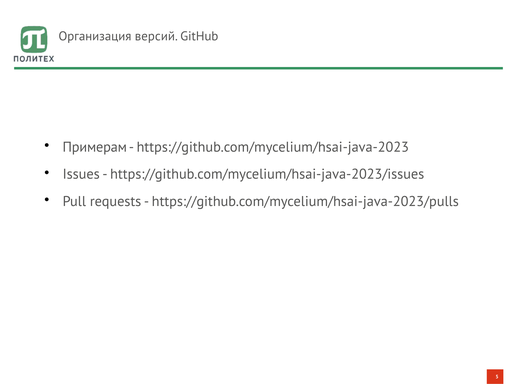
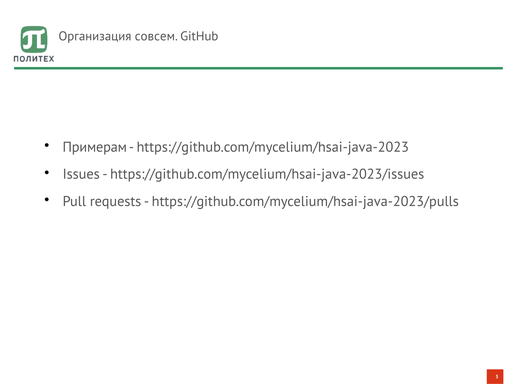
версий: версий -> совсем (156, 36)
